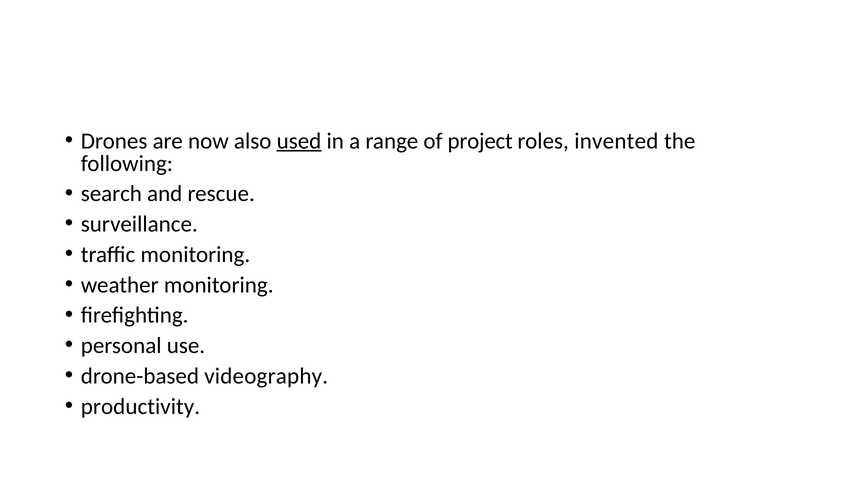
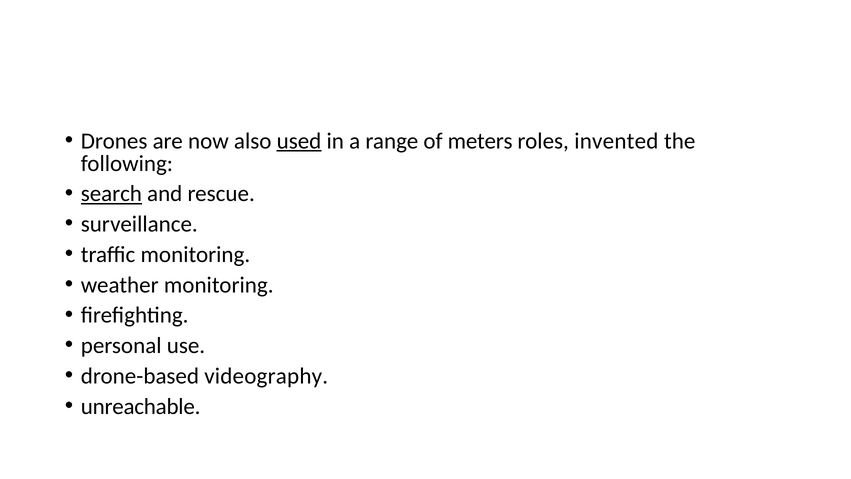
project: project -> meters (480, 141)
search underline: none -> present (111, 194)
productivity: productivity -> unreachable (141, 406)
